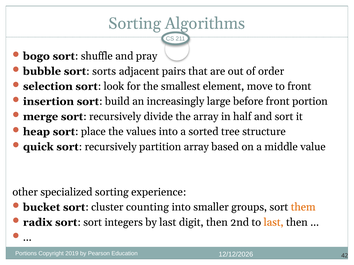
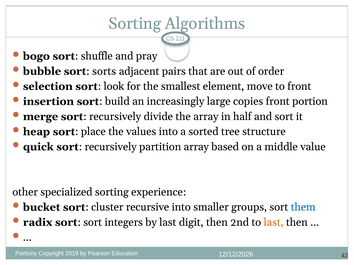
before: before -> copies (248, 102)
counting: counting -> recursive (148, 208)
them colour: orange -> blue (303, 208)
